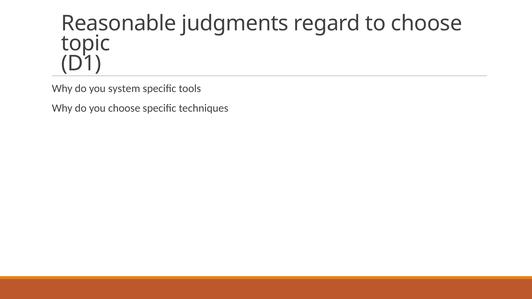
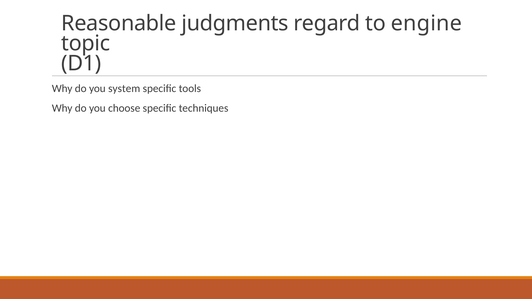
to choose: choose -> engine (426, 23)
